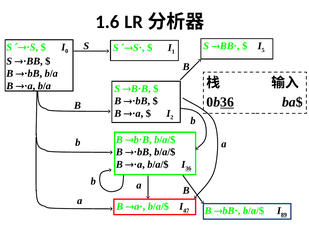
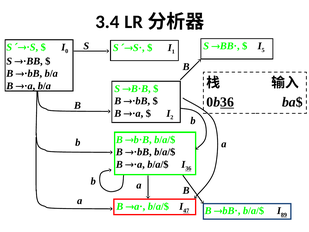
1.6: 1.6 -> 3.4 (107, 22)
